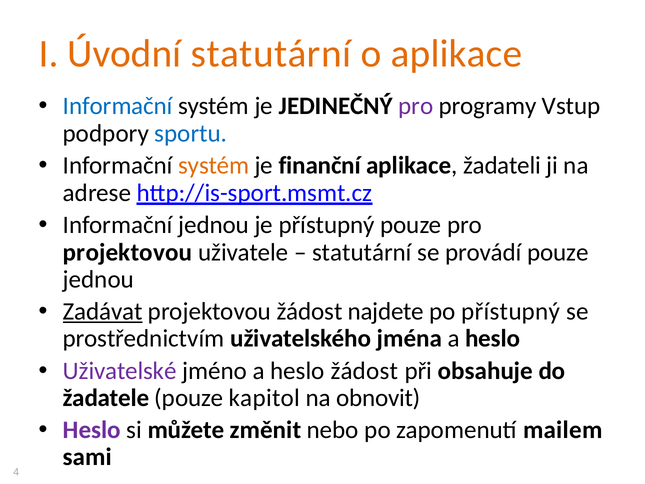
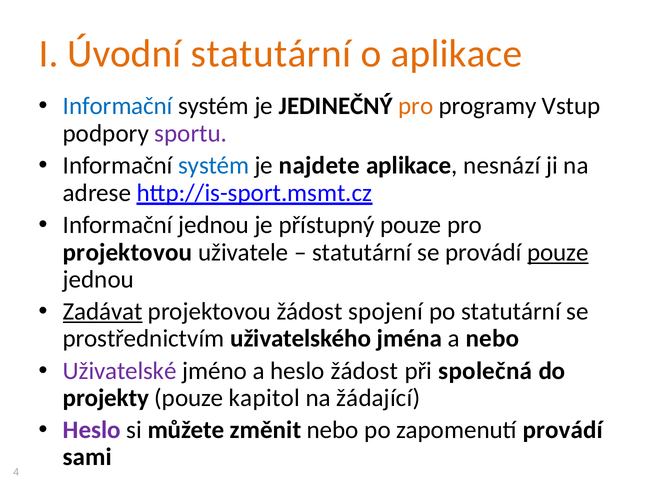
pro colour: purple -> orange (416, 106)
sportu colour: blue -> purple (191, 133)
systém colour: orange -> blue (214, 165)
finanční: finanční -> najdete (319, 165)
žadateli: žadateli -> nesnází (502, 165)
pouze underline: none -> present (558, 252)
najdete: najdete -> spojení (386, 311)
po přístupný: přístupný -> statutární (511, 311)
jména a heslo: heslo -> nebo (492, 338)
obsahuje: obsahuje -> společná (485, 371)
žadatele: žadatele -> projekty (106, 398)
obnovit: obnovit -> žádající (378, 398)
zapomenutí mailem: mailem -> provádí (563, 430)
